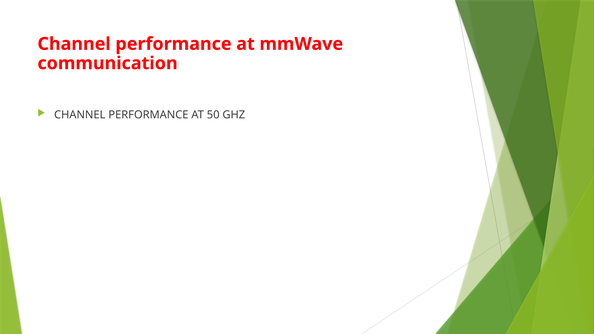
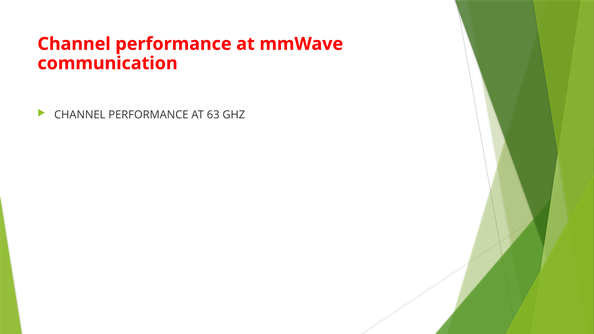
50: 50 -> 63 (213, 115)
